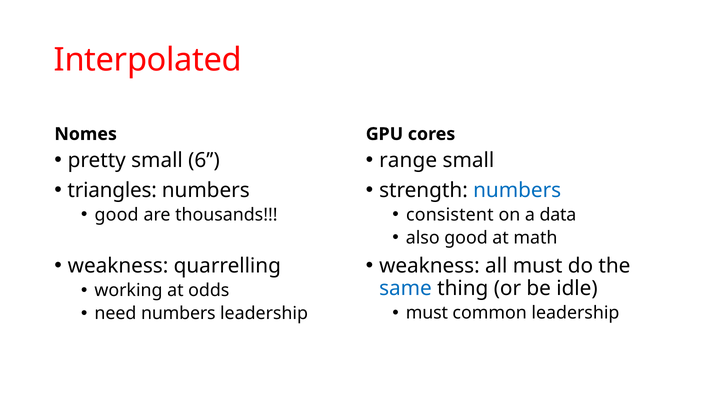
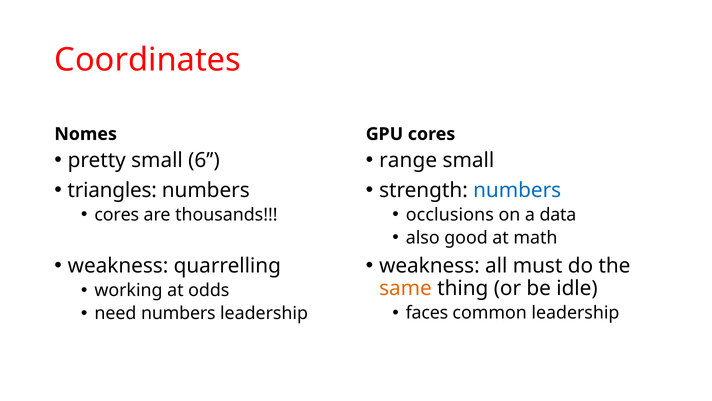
Interpolated: Interpolated -> Coordinates (148, 60)
good: good -> cores (117, 214)
consistent: consistent -> occlusions (450, 214)
same colour: blue -> orange (405, 288)
must: must -> faces (427, 313)
